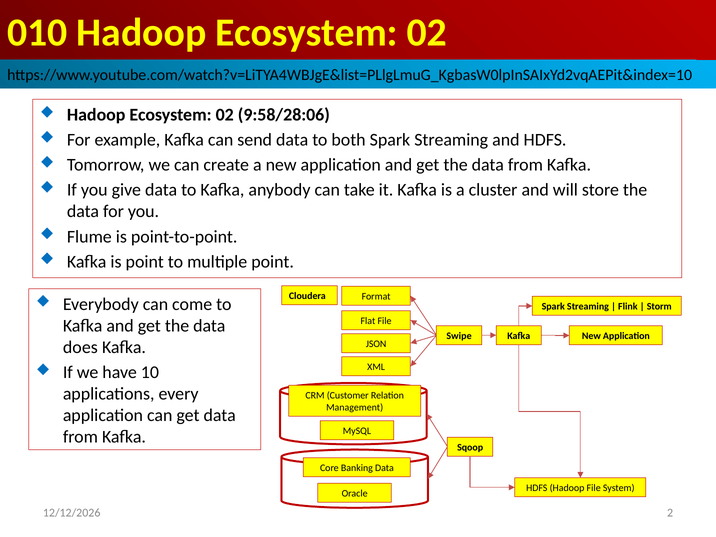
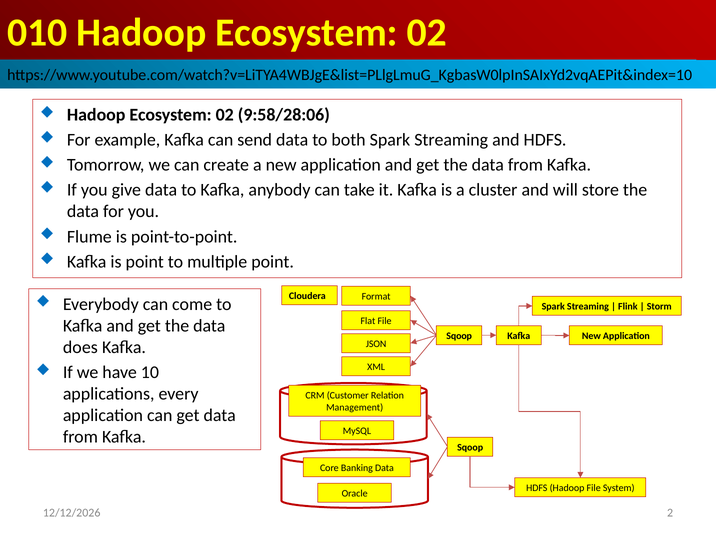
Swipe: Swipe -> Sqoop (459, 336)
